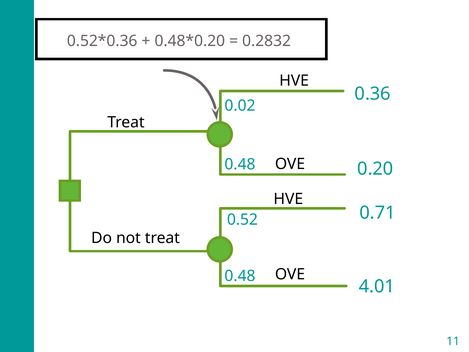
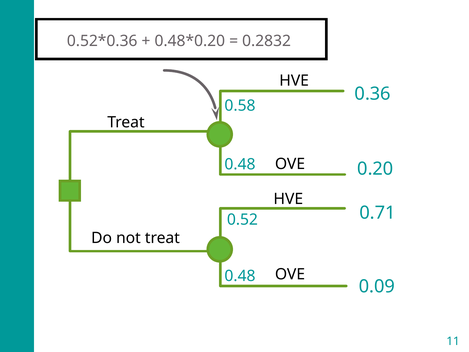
0.02: 0.02 -> 0.58 (240, 105)
4.01: 4.01 -> 0.09 (377, 286)
